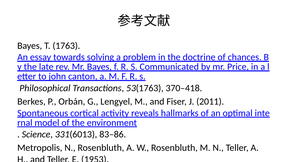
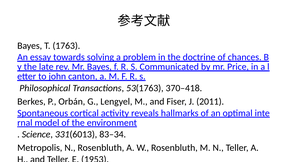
83–86: 83–86 -> 83–34 (113, 134)
